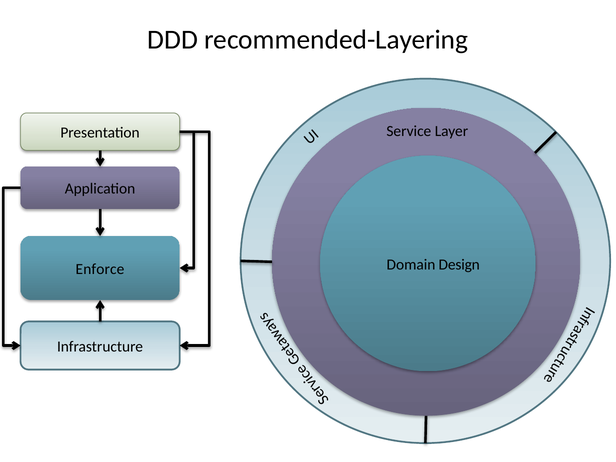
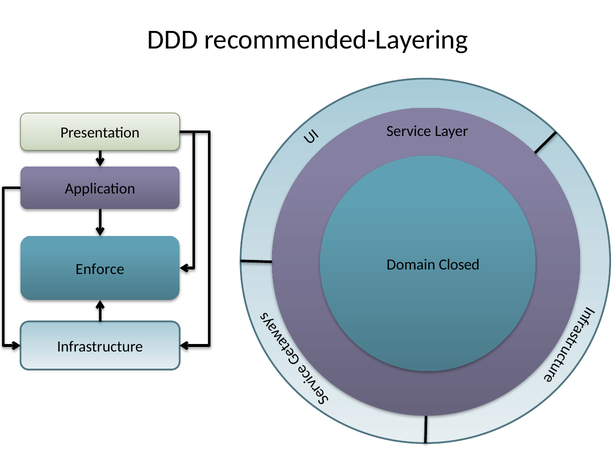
Design: Design -> Closed (459, 265)
